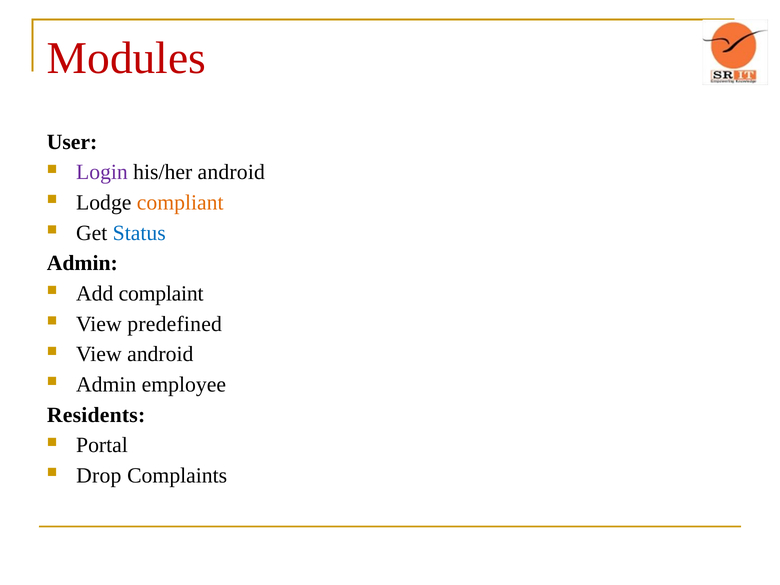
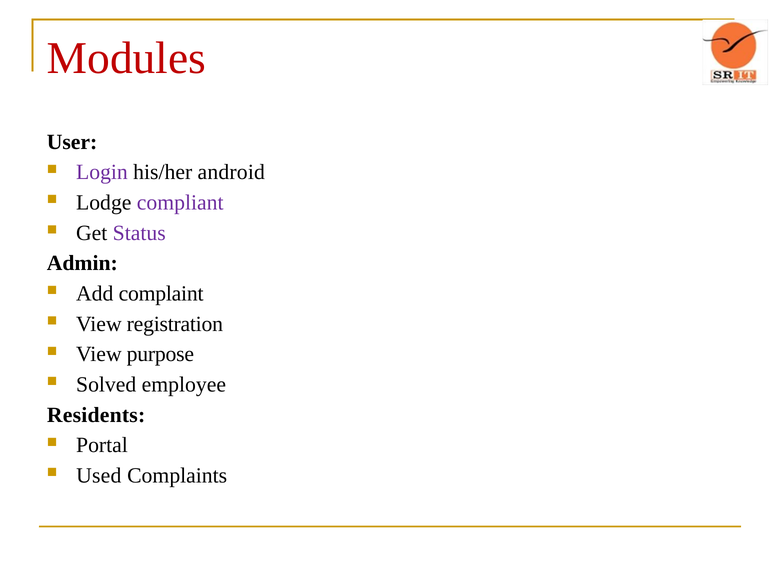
compliant colour: orange -> purple (180, 203)
Status colour: blue -> purple (139, 233)
predefined: predefined -> registration (175, 324)
View android: android -> purpose (160, 354)
Admin: Admin -> Solved (106, 385)
Drop: Drop -> Used (99, 476)
